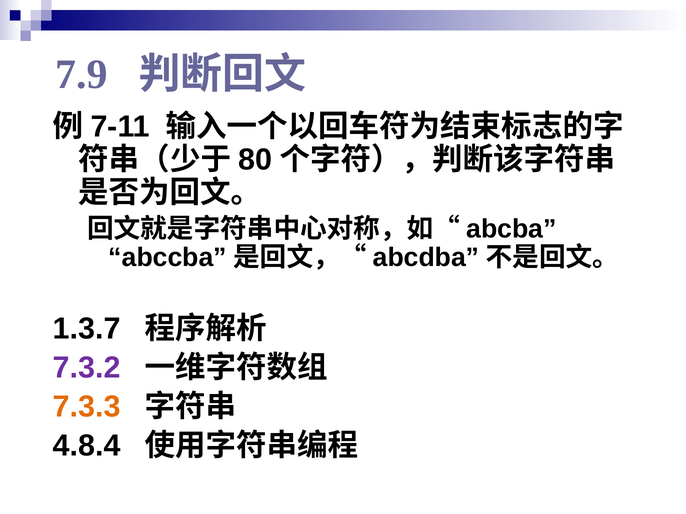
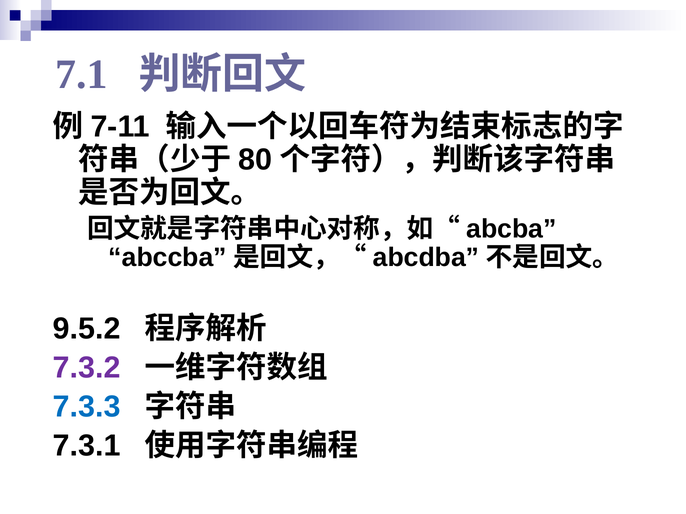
7.9: 7.9 -> 7.1 (81, 74)
1.3.7: 1.3.7 -> 9.5.2 (87, 329)
7.3.3 colour: orange -> blue (87, 407)
4.8.4: 4.8.4 -> 7.3.1 (87, 446)
